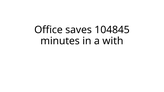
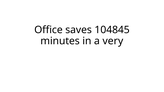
with: with -> very (113, 41)
